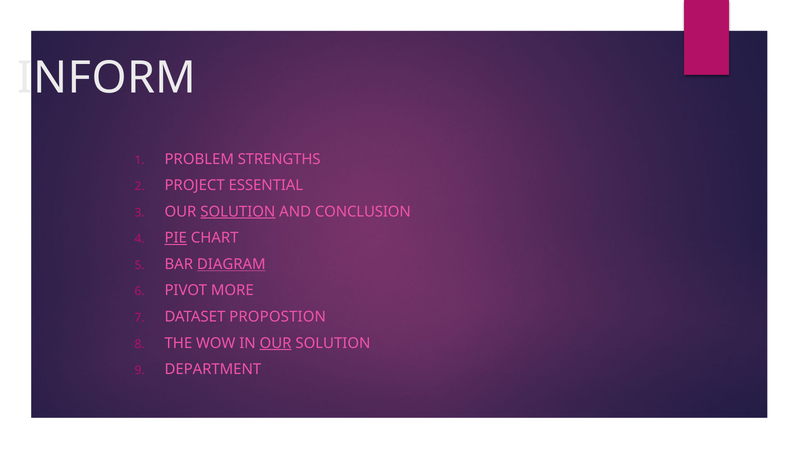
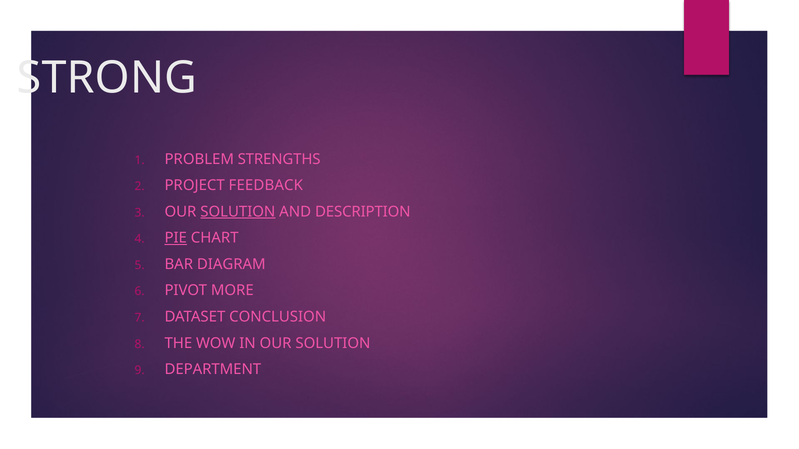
INFORM: INFORM -> STRONG (107, 78)
ESSENTIAL: ESSENTIAL -> FEEDBACK (266, 186)
CONCLUSION: CONCLUSION -> DESCRIPTION (363, 212)
DIAGRAM underline: present -> none (231, 265)
PROPOSTION: PROPOSTION -> CONCLUSION (278, 317)
OUR underline: present -> none (276, 343)
